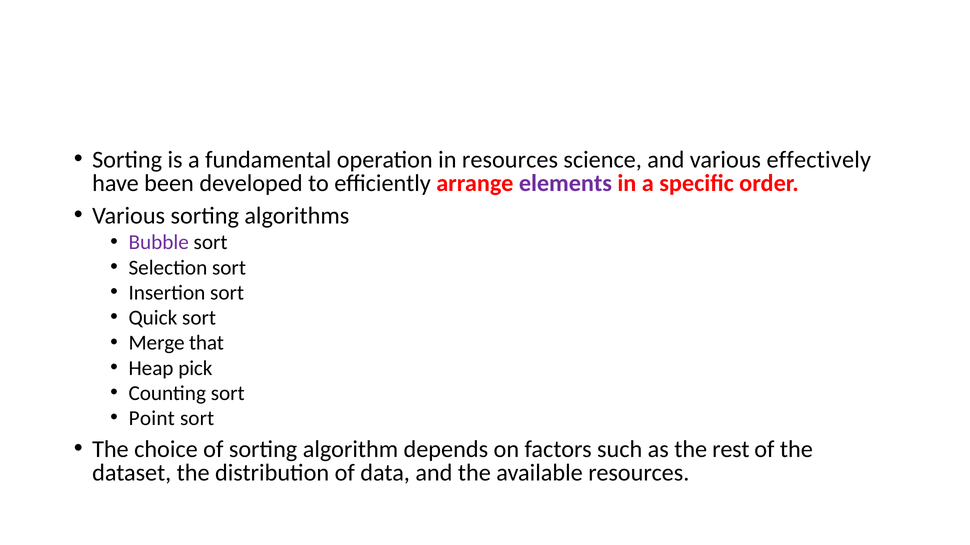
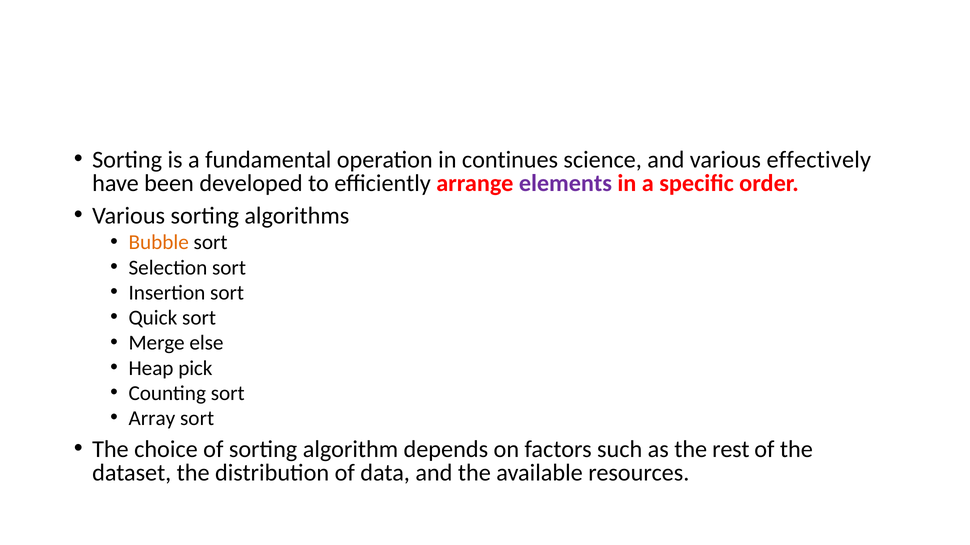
in resources: resources -> continues (510, 160)
Bubble colour: purple -> orange (159, 243)
that: that -> else (206, 343)
Point: Point -> Array (152, 419)
